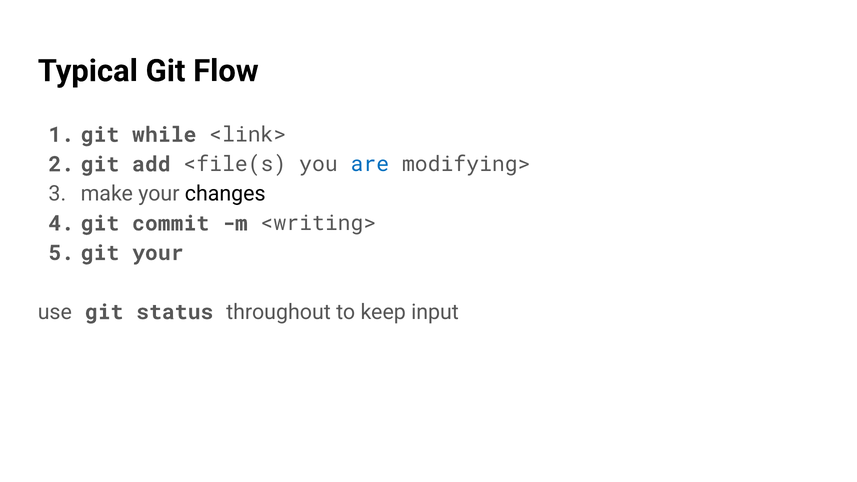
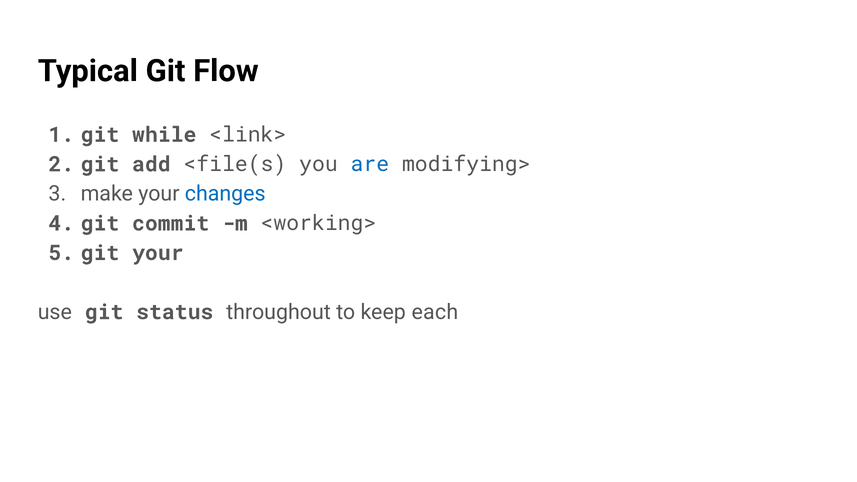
changes colour: black -> blue (225, 194)
<writing>: <writing> -> <working> (318, 223)
input: input -> each (435, 312)
